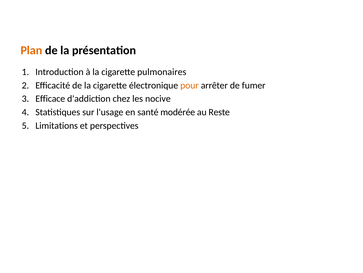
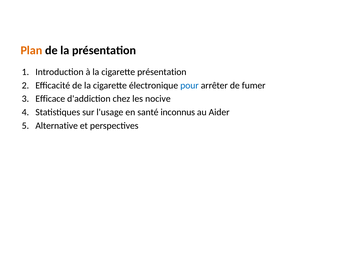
cigarette pulmonaires: pulmonaires -> présentation (162, 72)
pour colour: orange -> blue (189, 85)
modérée: modérée -> inconnus (178, 112)
Reste: Reste -> Aider (219, 112)
Limitations: Limitations -> Alternative (57, 125)
